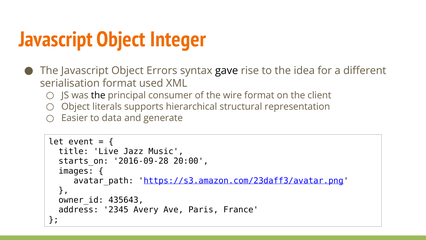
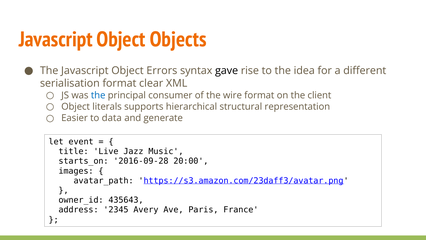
Integer: Integer -> Objects (178, 39)
used: used -> clear (151, 83)
the colour: black -> blue (98, 95)
